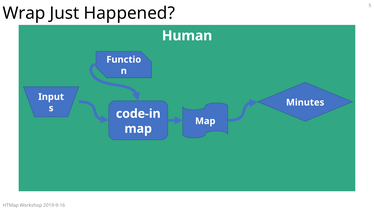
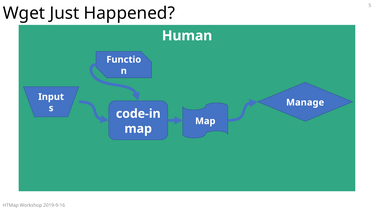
Wrap: Wrap -> Wget (24, 13)
Minutes: Minutes -> Manage (305, 102)
